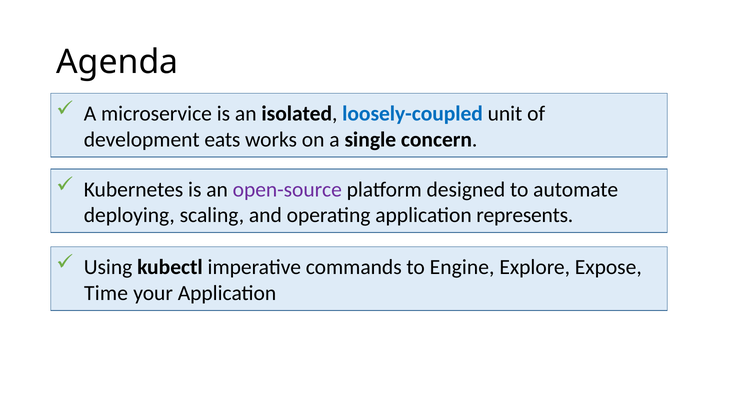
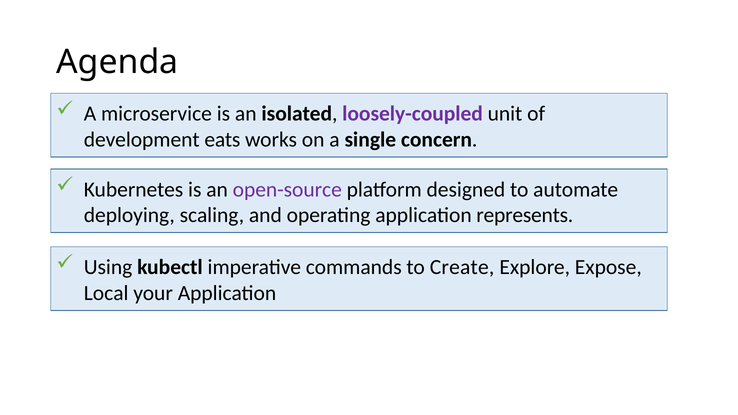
loosely-coupled colour: blue -> purple (413, 114)
Engine: Engine -> Create (462, 267)
Time: Time -> Local (106, 293)
